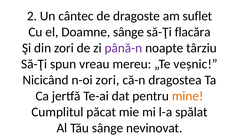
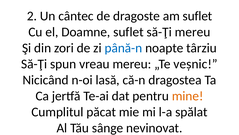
Doamne sânge: sânge -> suflet (128, 32)
să-Ţi flacăra: flacăra -> mereu (193, 32)
până-n colour: purple -> blue (123, 48)
n-oi zori: zori -> lasă (108, 80)
